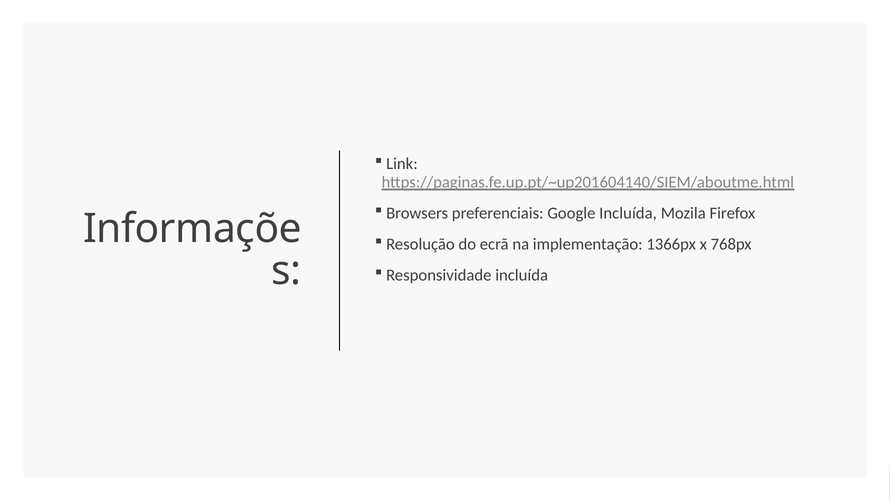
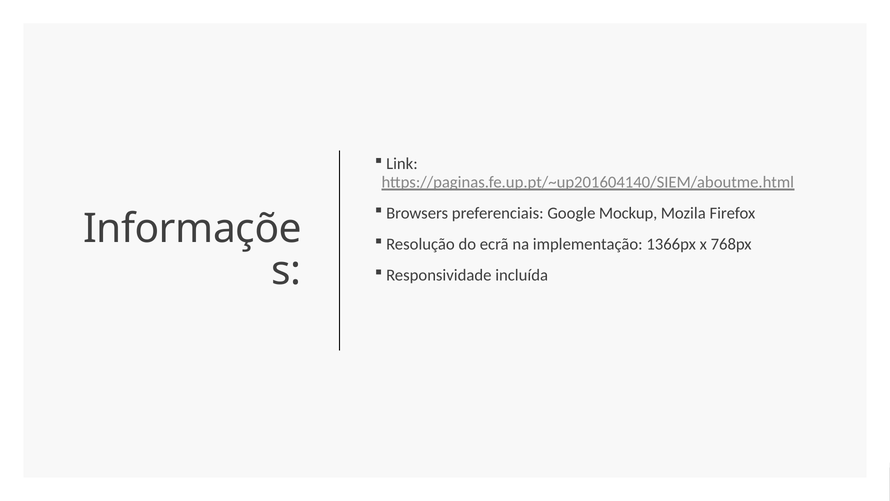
Google Incluída: Incluída -> Mockup (628, 213)
